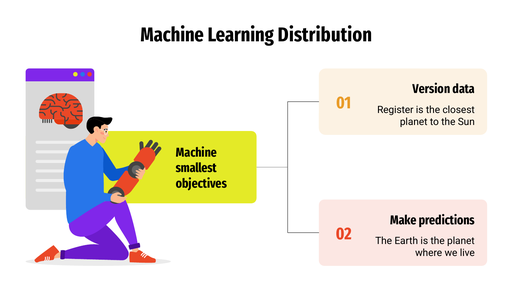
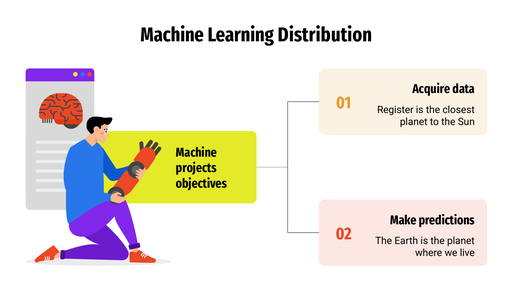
Version: Version -> Acquire (431, 89)
smallest: smallest -> projects (196, 168)
